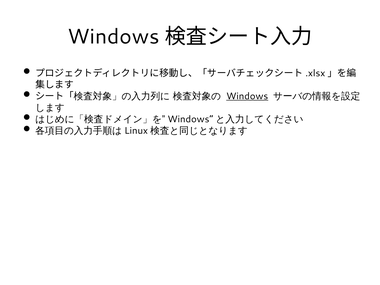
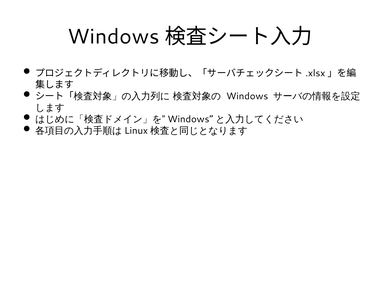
Windows underline: present -> none (247, 96)
